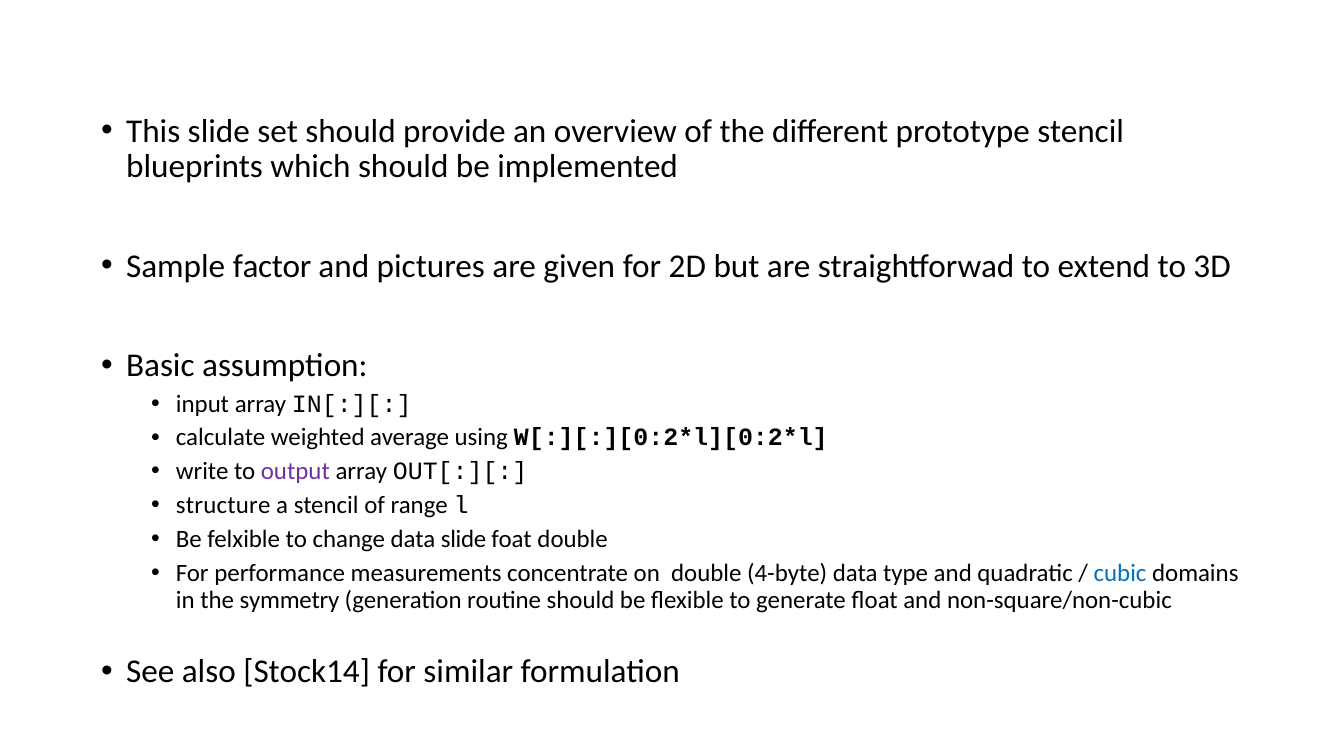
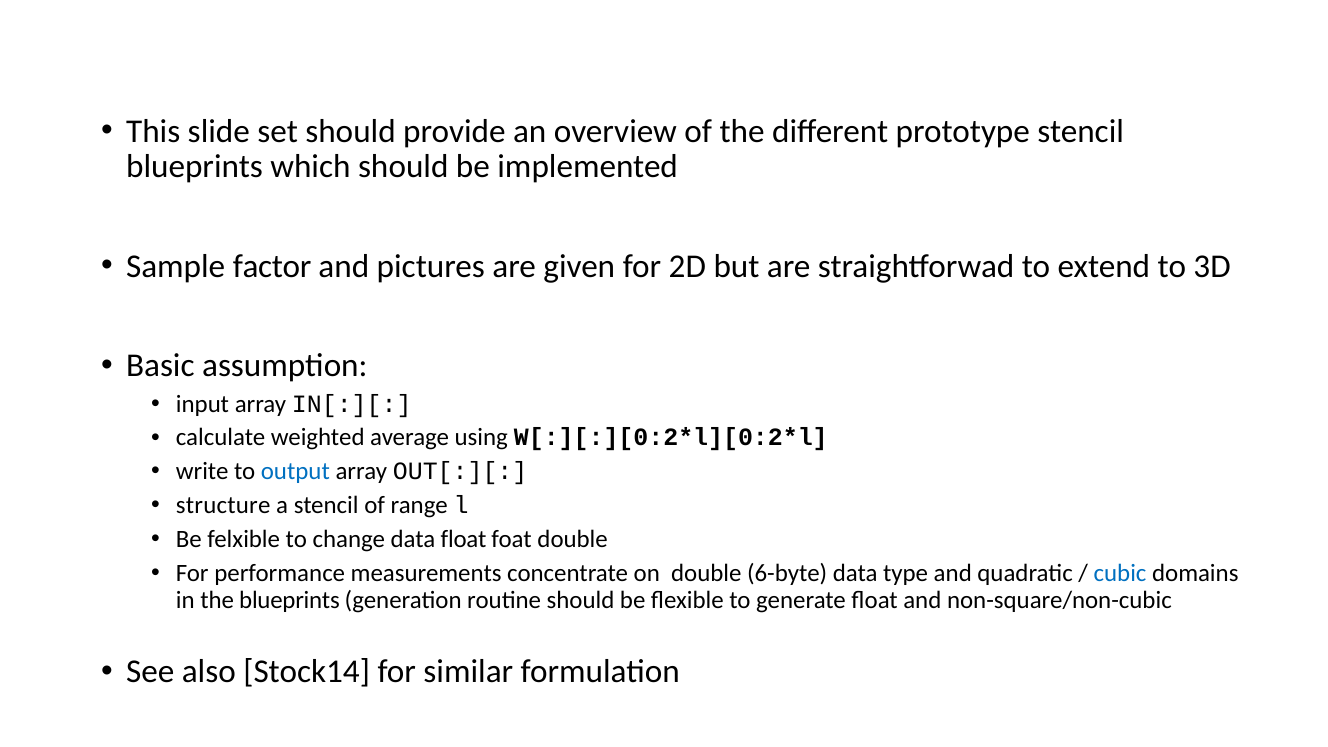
output colour: purple -> blue (295, 472)
data slide: slide -> float (464, 539)
4-byte: 4-byte -> 6-byte (787, 573)
the symmetry: symmetry -> blueprints (289, 600)
